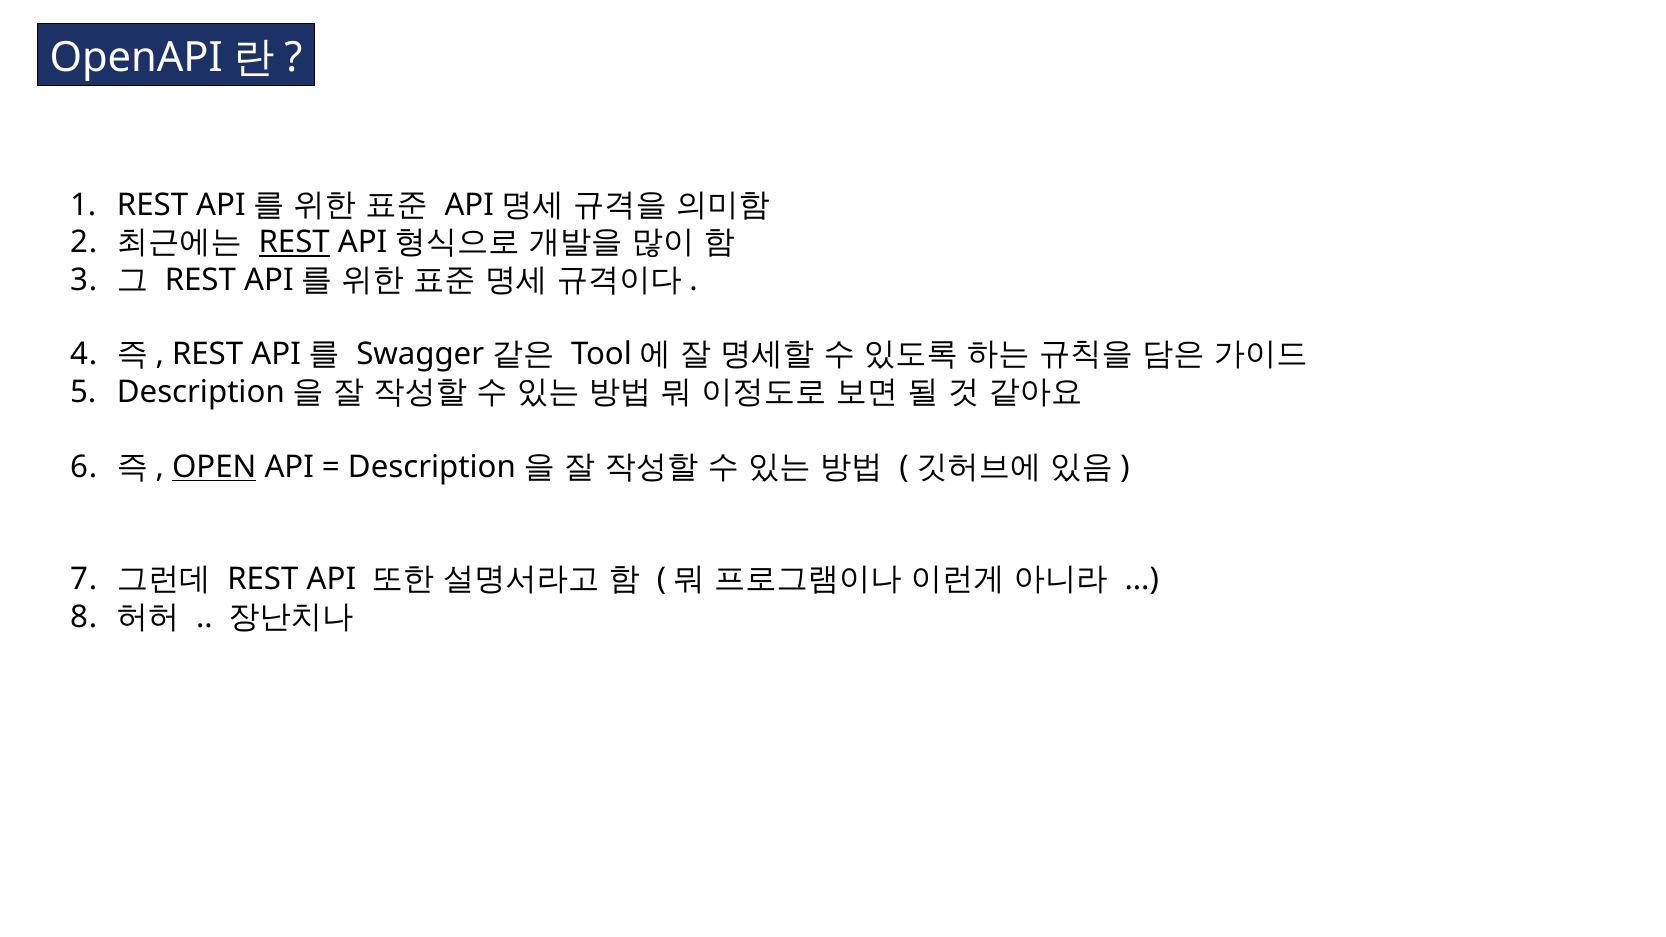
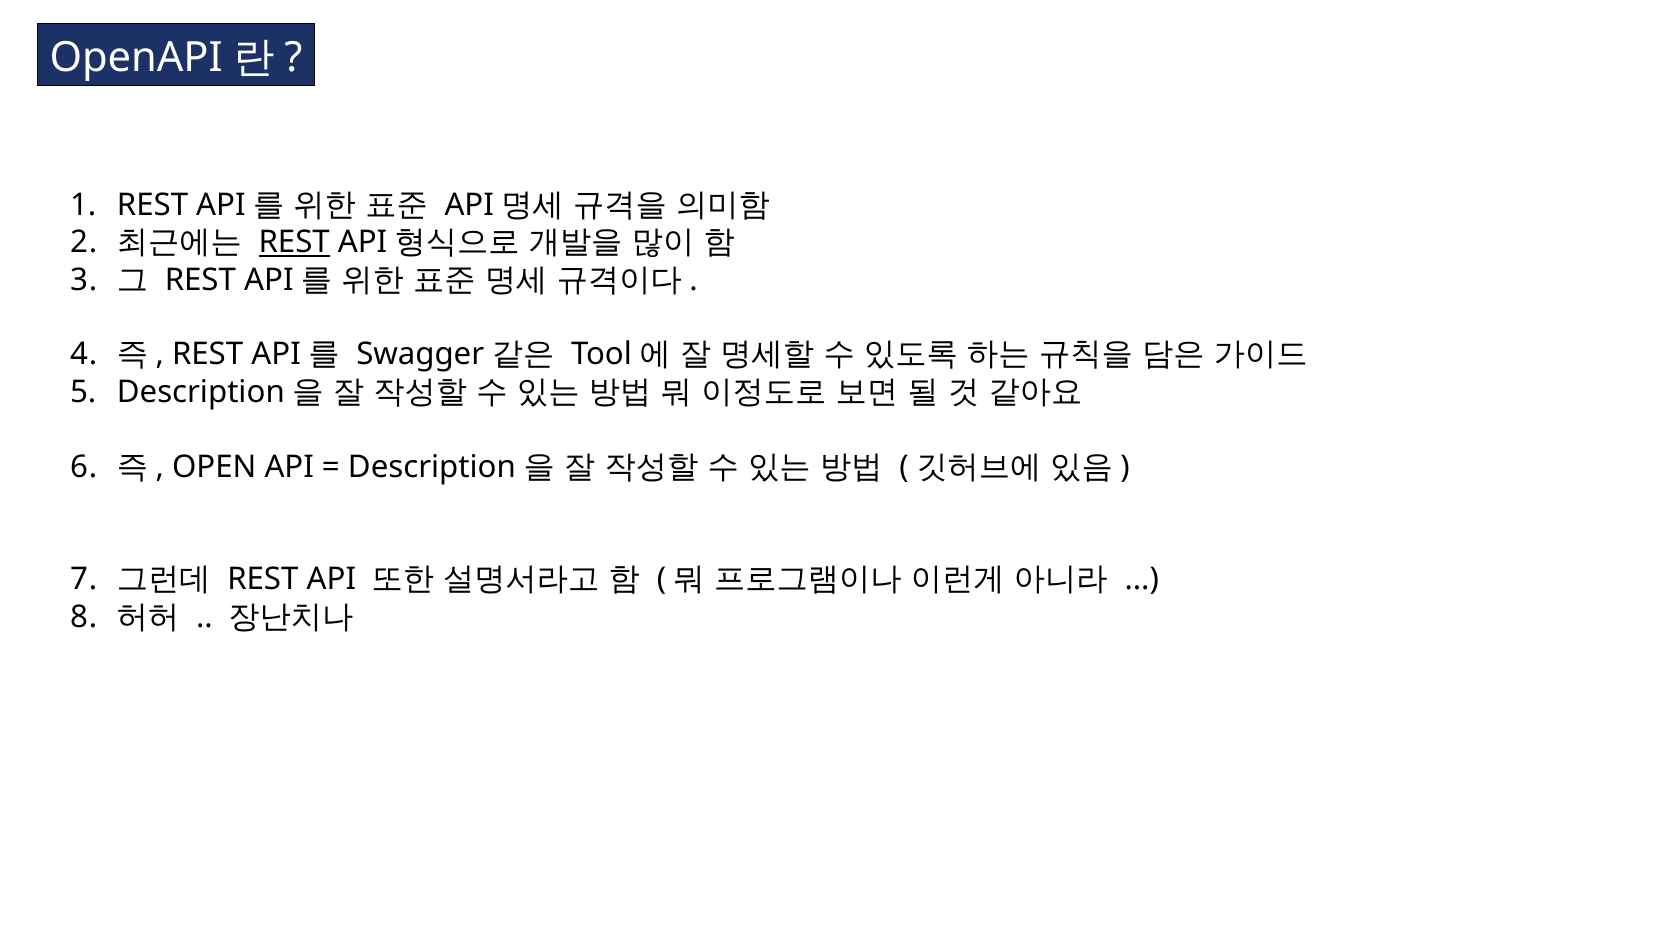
OPEN underline: present -> none (214, 467)
